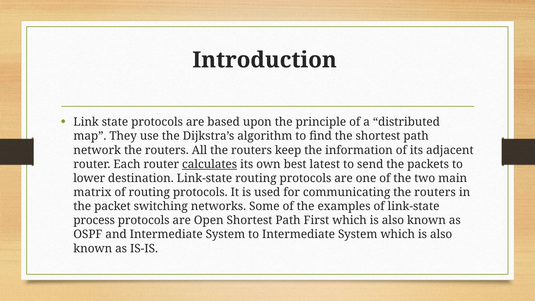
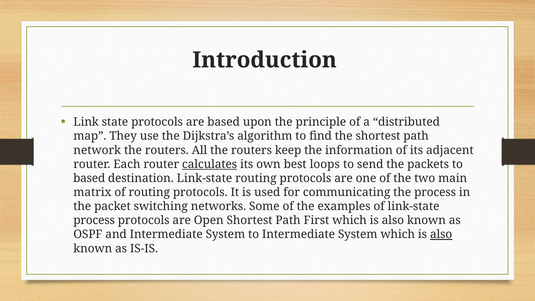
latest: latest -> loops (325, 164)
lower: lower -> based (89, 178)
communicating the routers: routers -> process (435, 192)
also underline: none -> present (441, 234)
